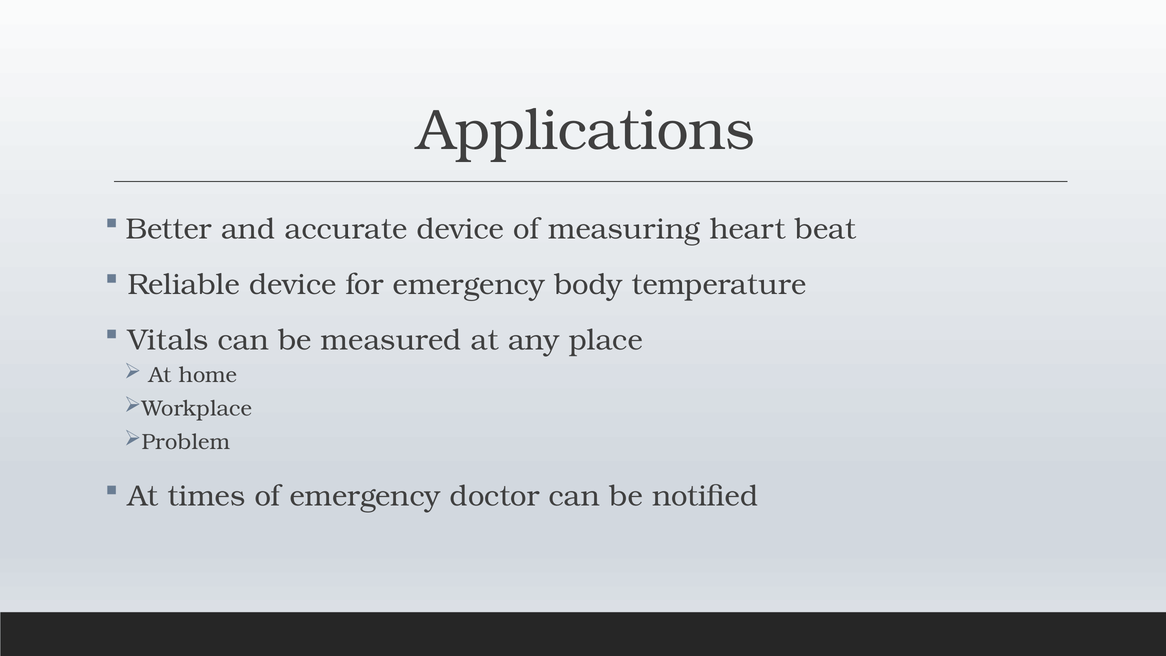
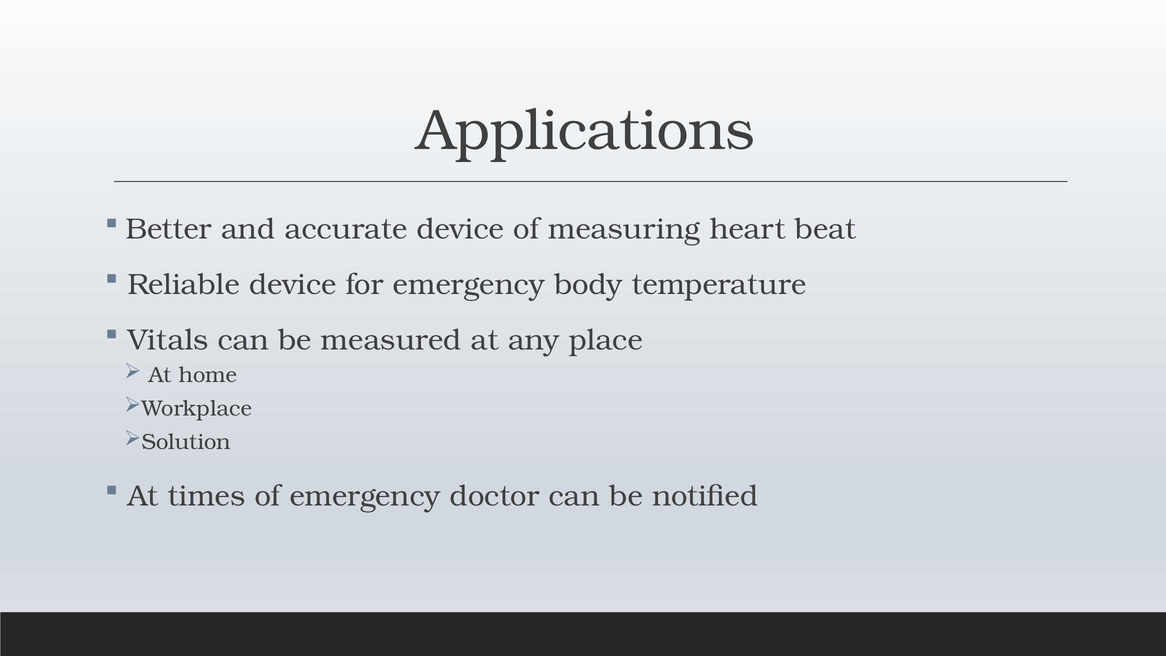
Problem: Problem -> Solution (186, 442)
